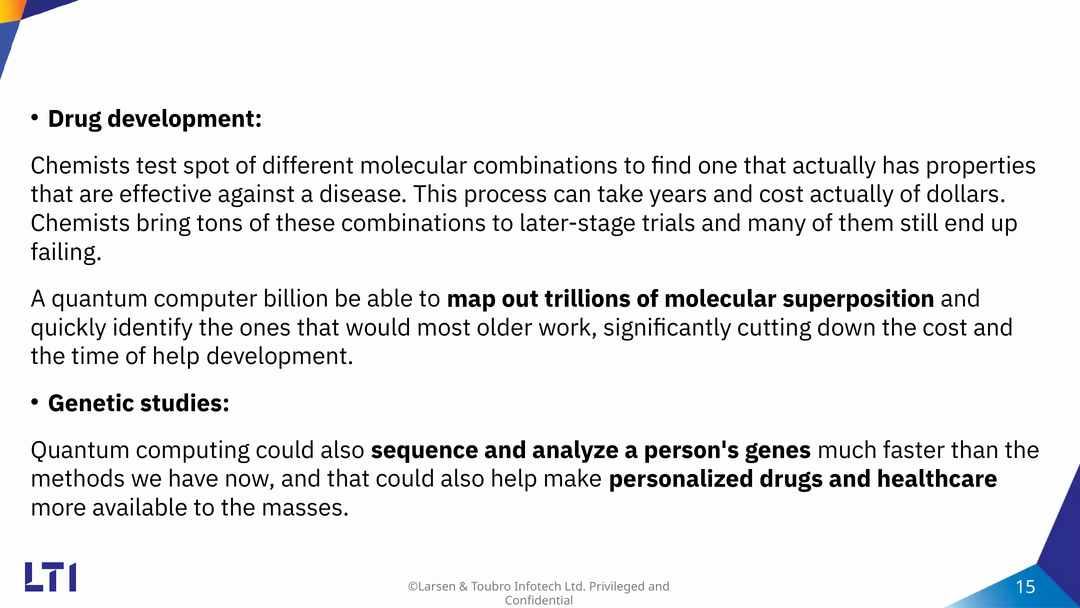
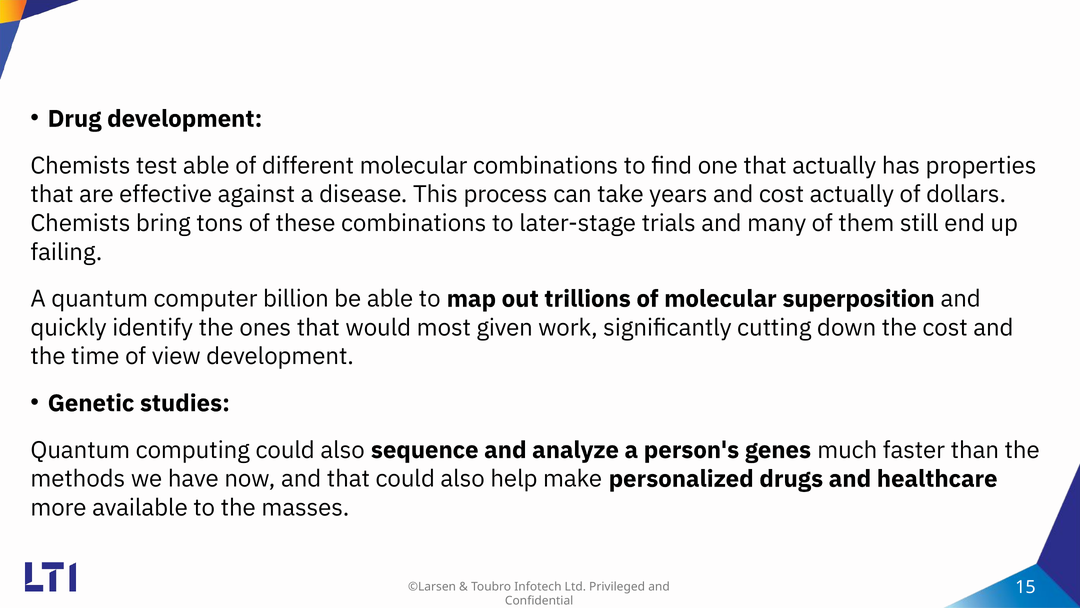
test spot: spot -> able (206, 166)
older: older -> given (505, 327)
of help: help -> view (176, 356)
